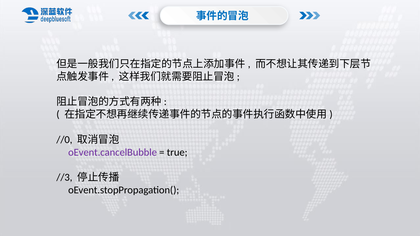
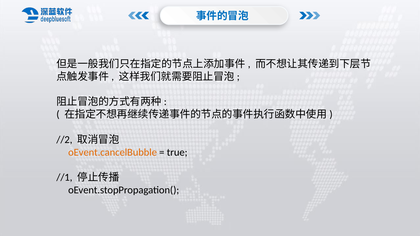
//0: //0 -> //2 (64, 140)
oEvent.cancelBubble colour: purple -> orange (113, 152)
//3: //3 -> //1 (64, 178)
